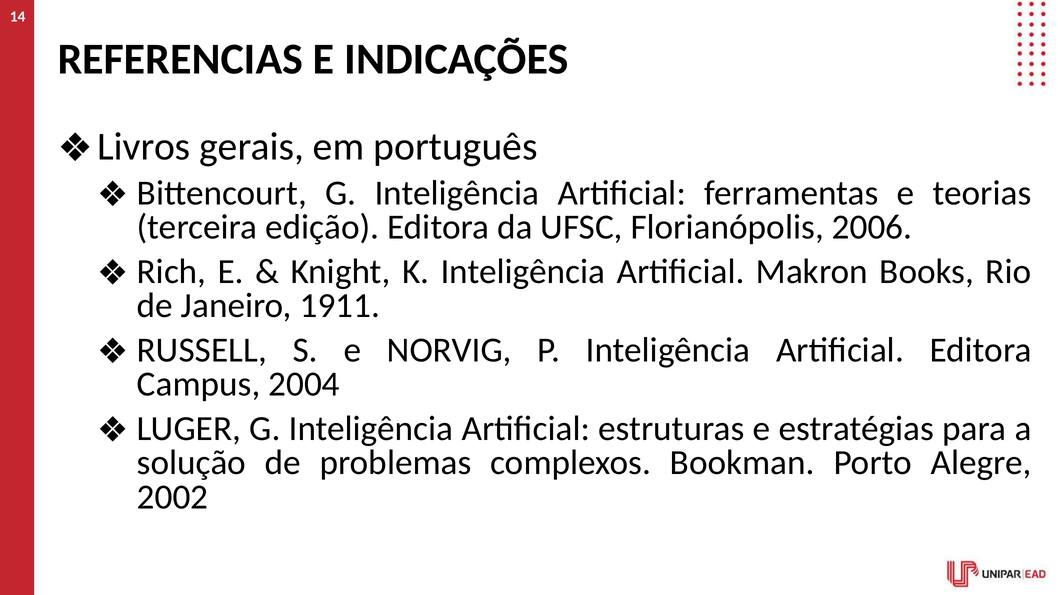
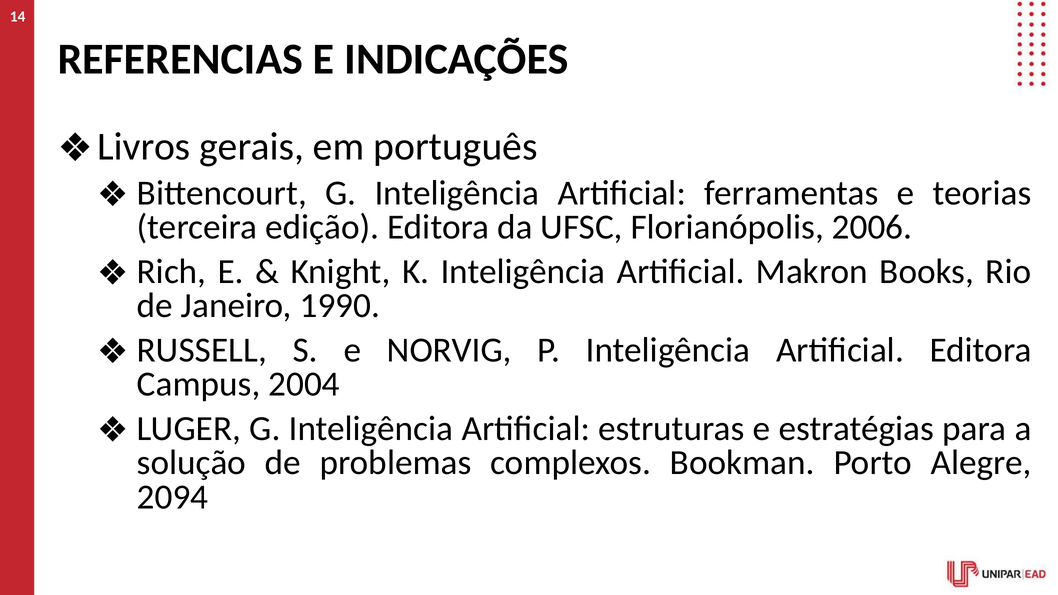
1911: 1911 -> 1990 (340, 306)
2002: 2002 -> 2094 (173, 497)
